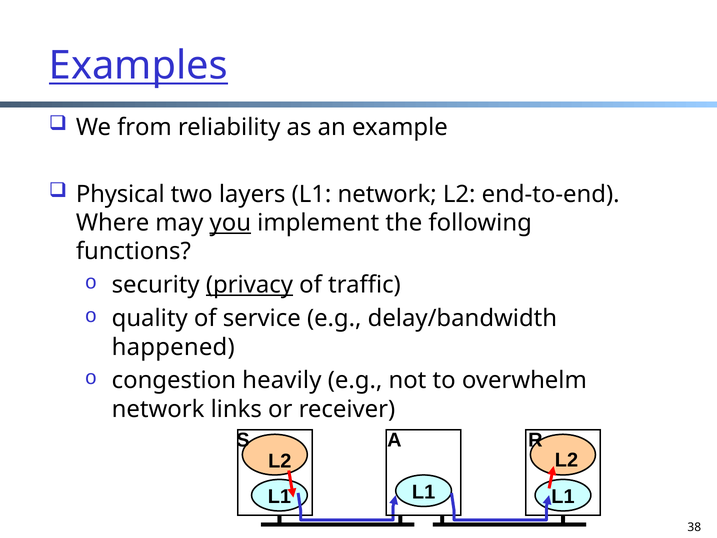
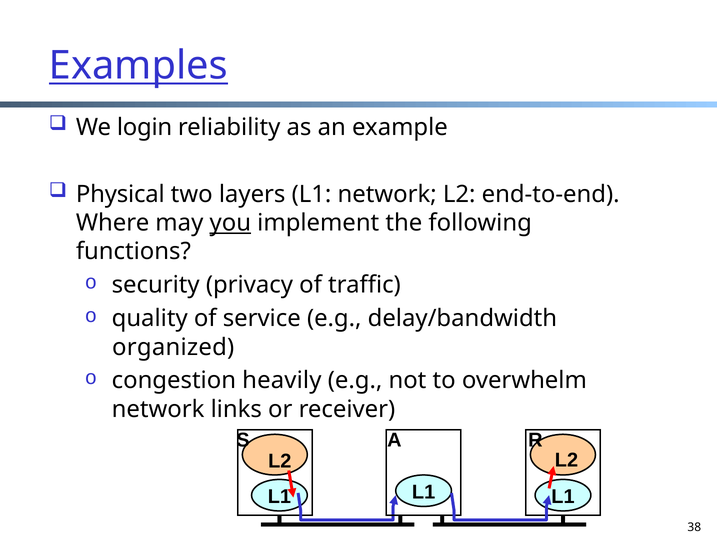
from: from -> login (145, 127)
privacy underline: present -> none (249, 285)
happened: happened -> organized (173, 347)
